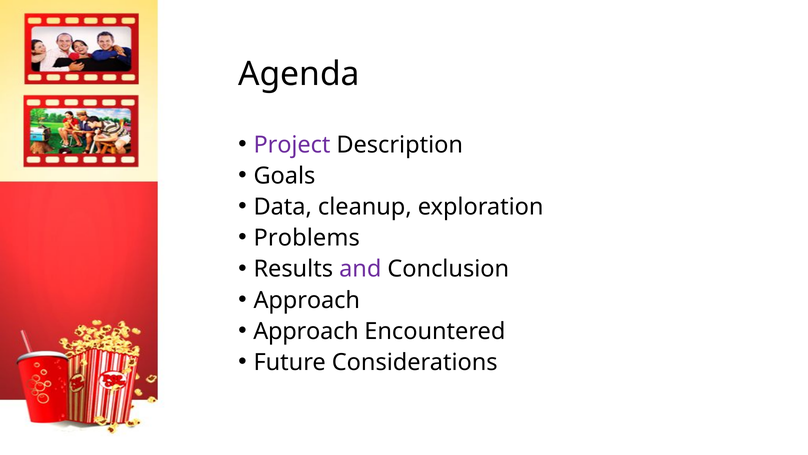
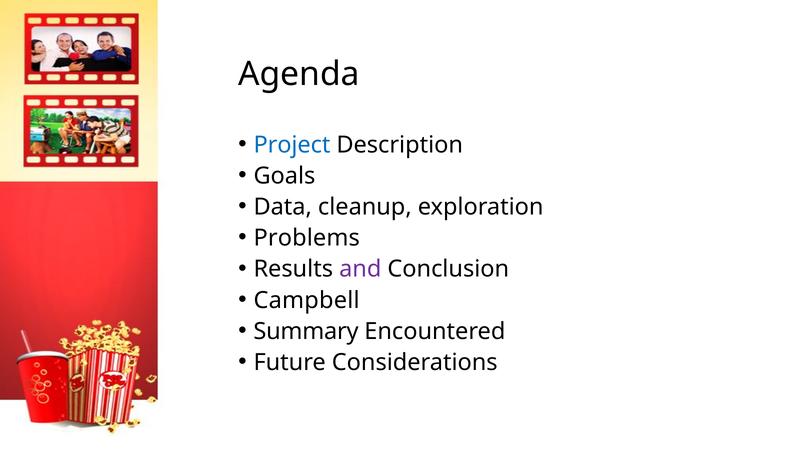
Project colour: purple -> blue (292, 145)
Approach: Approach -> Campbell (307, 300)
Approach: Approach -> Summary (306, 331)
